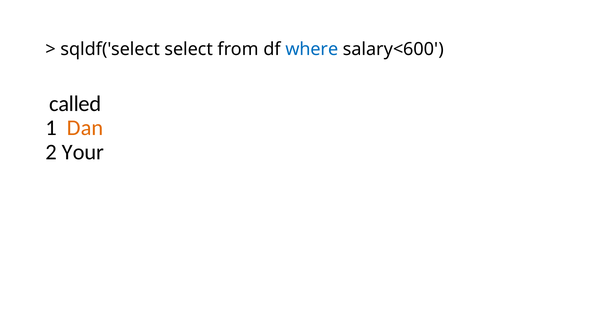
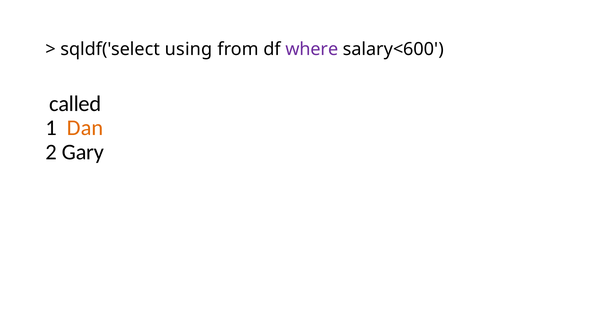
select: select -> using (189, 49)
where colour: blue -> purple (312, 49)
Your: Your -> Gary (83, 152)
